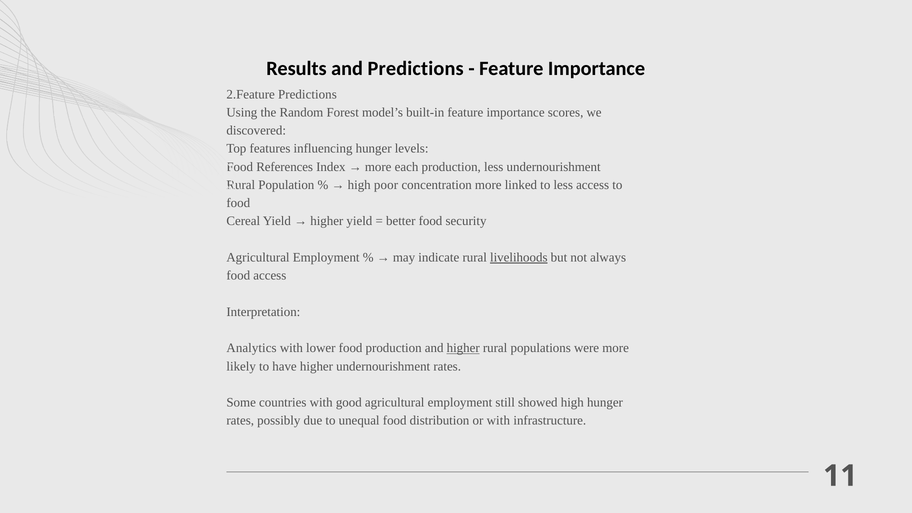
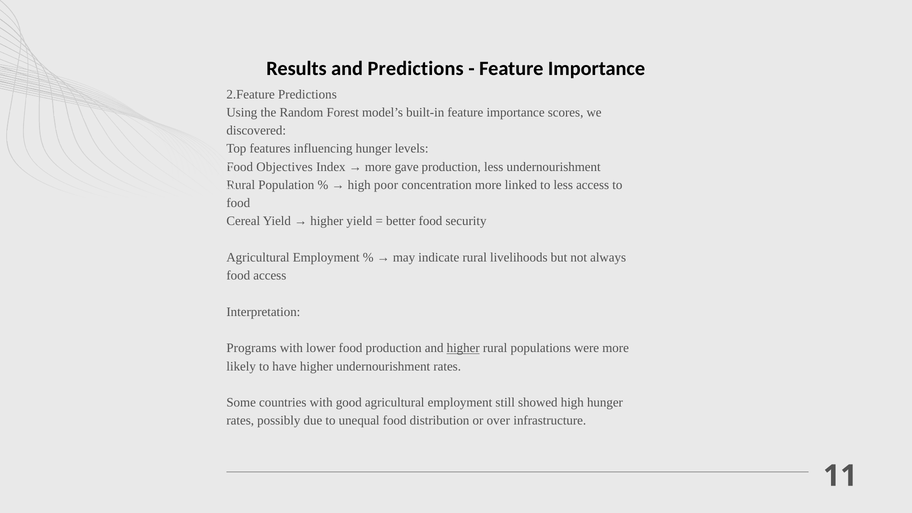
References: References -> Objectives (285, 167)
each: each -> gave (407, 167)
livelihoods underline: present -> none (519, 257)
Analytics: Analytics -> Programs (252, 348)
or with: with -> over (498, 421)
